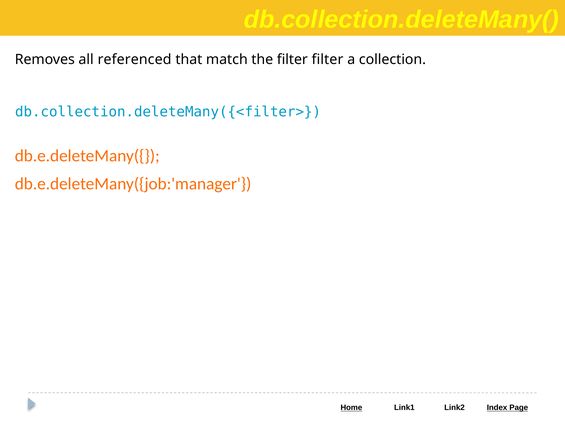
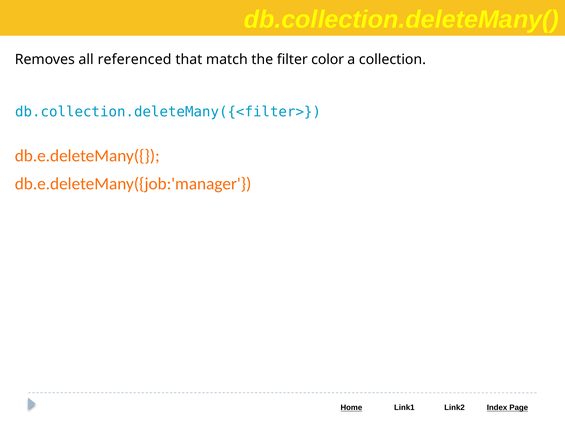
filter filter: filter -> color (328, 59)
